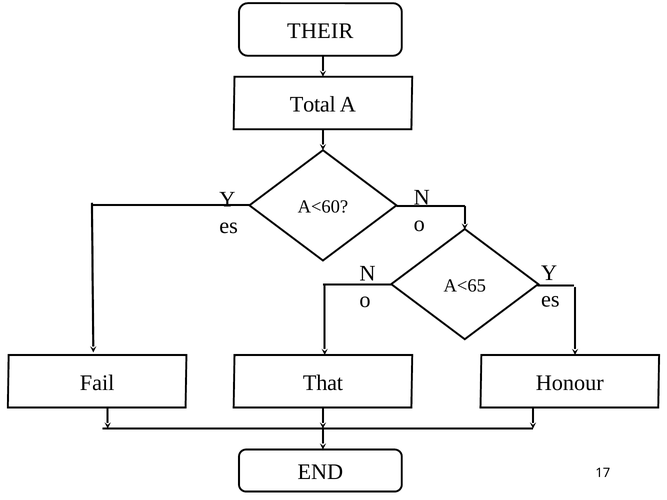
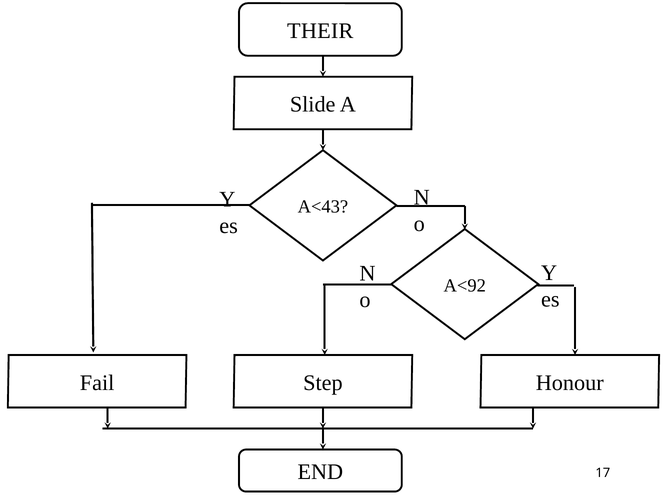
Total: Total -> Slide (313, 105)
A<60: A<60 -> A<43 (323, 207)
A<65: A<65 -> A<92 (465, 286)
That: That -> Step (323, 383)
